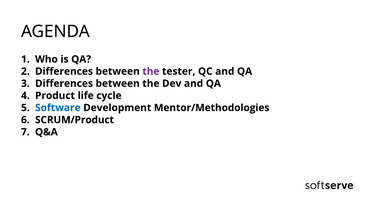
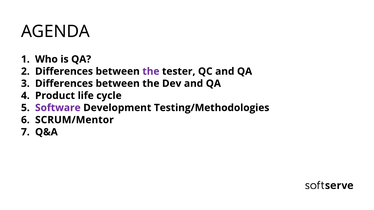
Software colour: blue -> purple (58, 108)
Mentor/Methodologies: Mentor/Methodologies -> Testing/Methodologies (212, 108)
SCRUM/Product: SCRUM/Product -> SCRUM/Mentor (74, 120)
